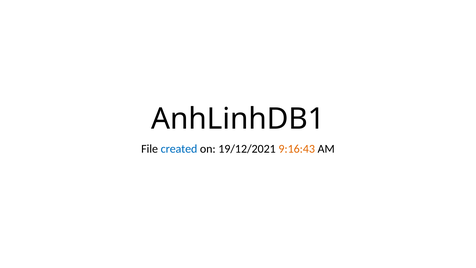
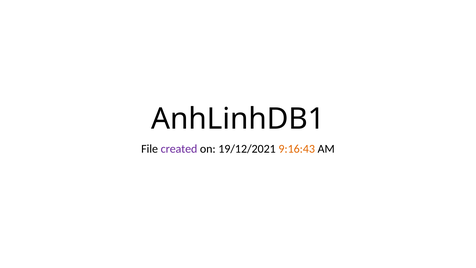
created colour: blue -> purple (179, 149)
